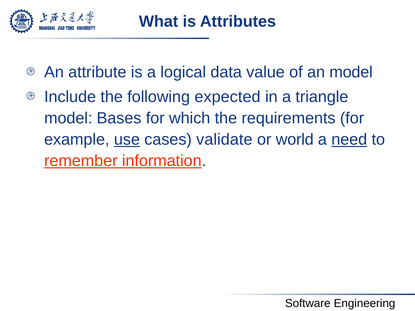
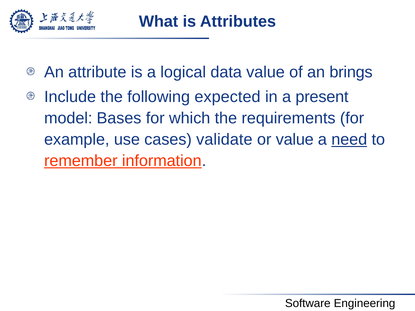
an model: model -> brings (351, 72)
triangle: triangle -> present (322, 97)
use underline: present -> none (127, 140)
or world: world -> value (295, 140)
